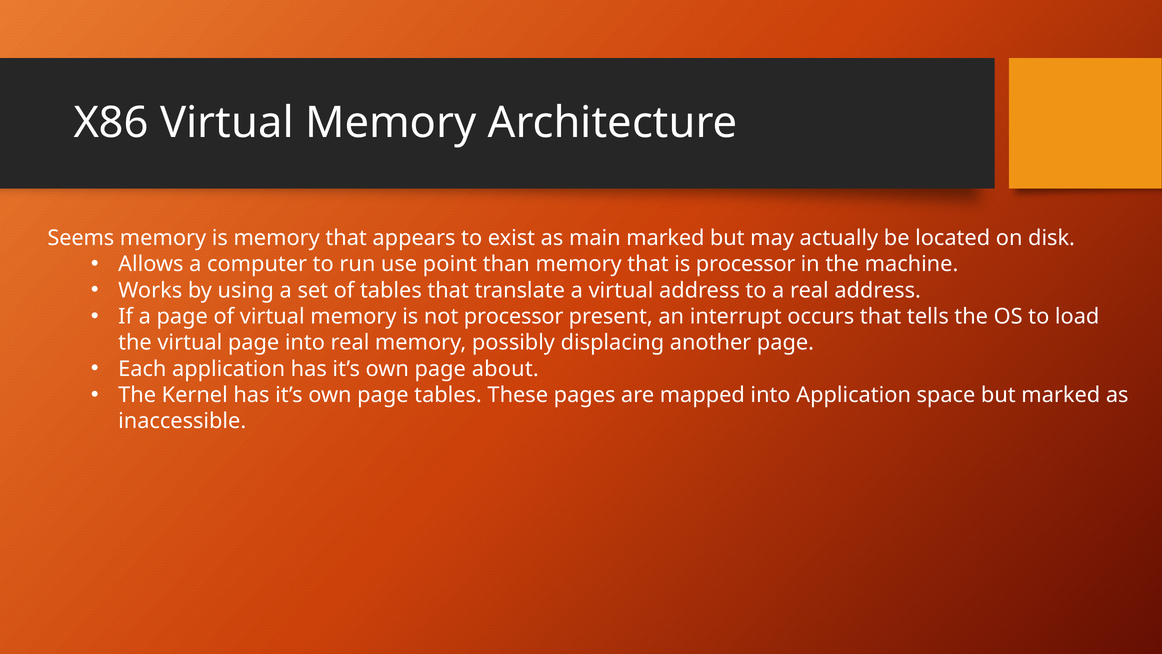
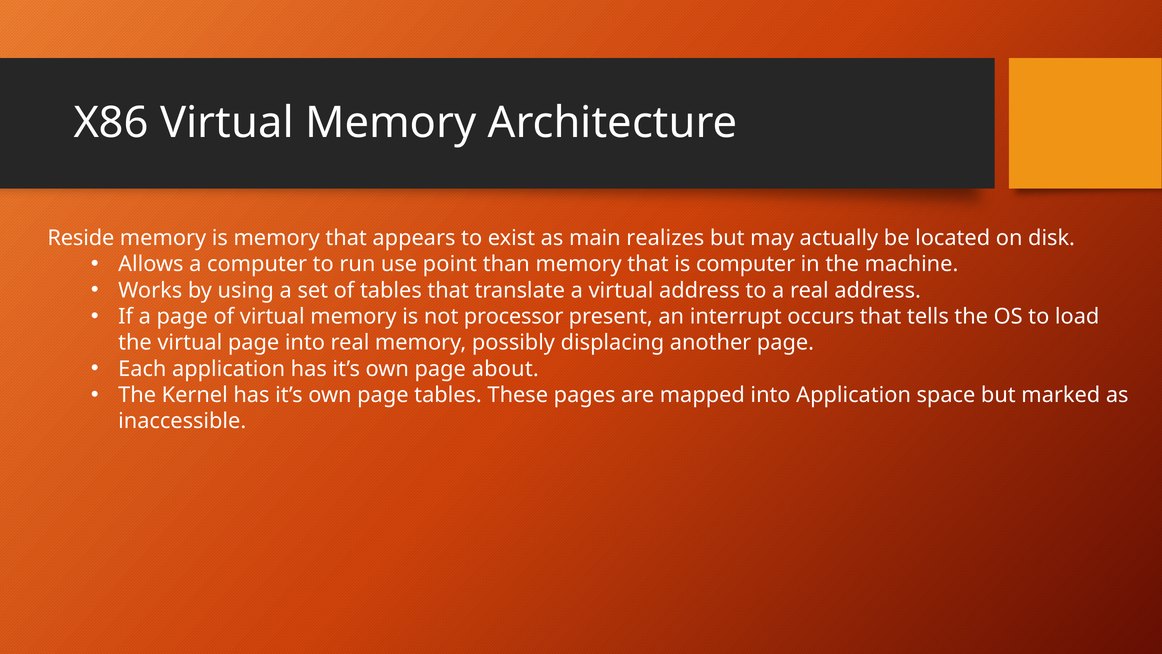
Seems: Seems -> Reside (81, 238)
main marked: marked -> realizes (665, 238)
is processor: processor -> computer (746, 264)
